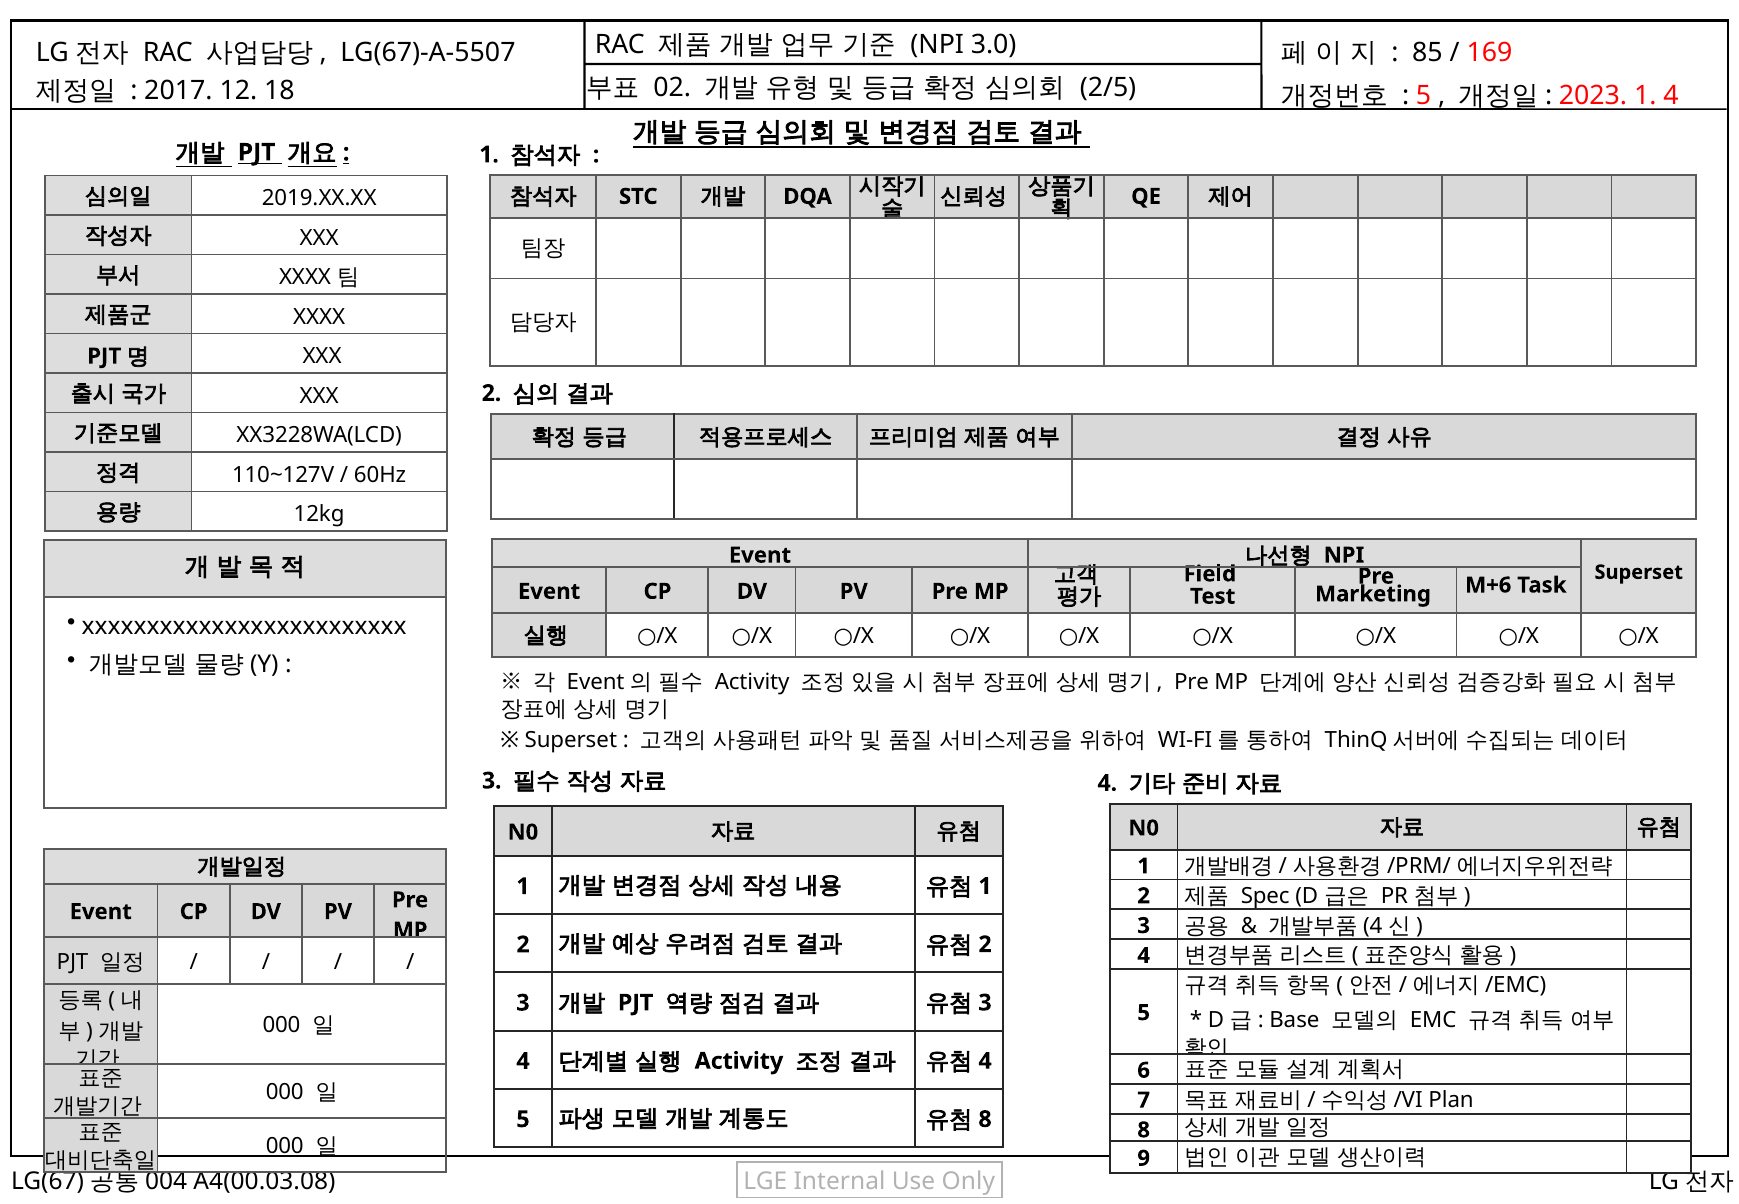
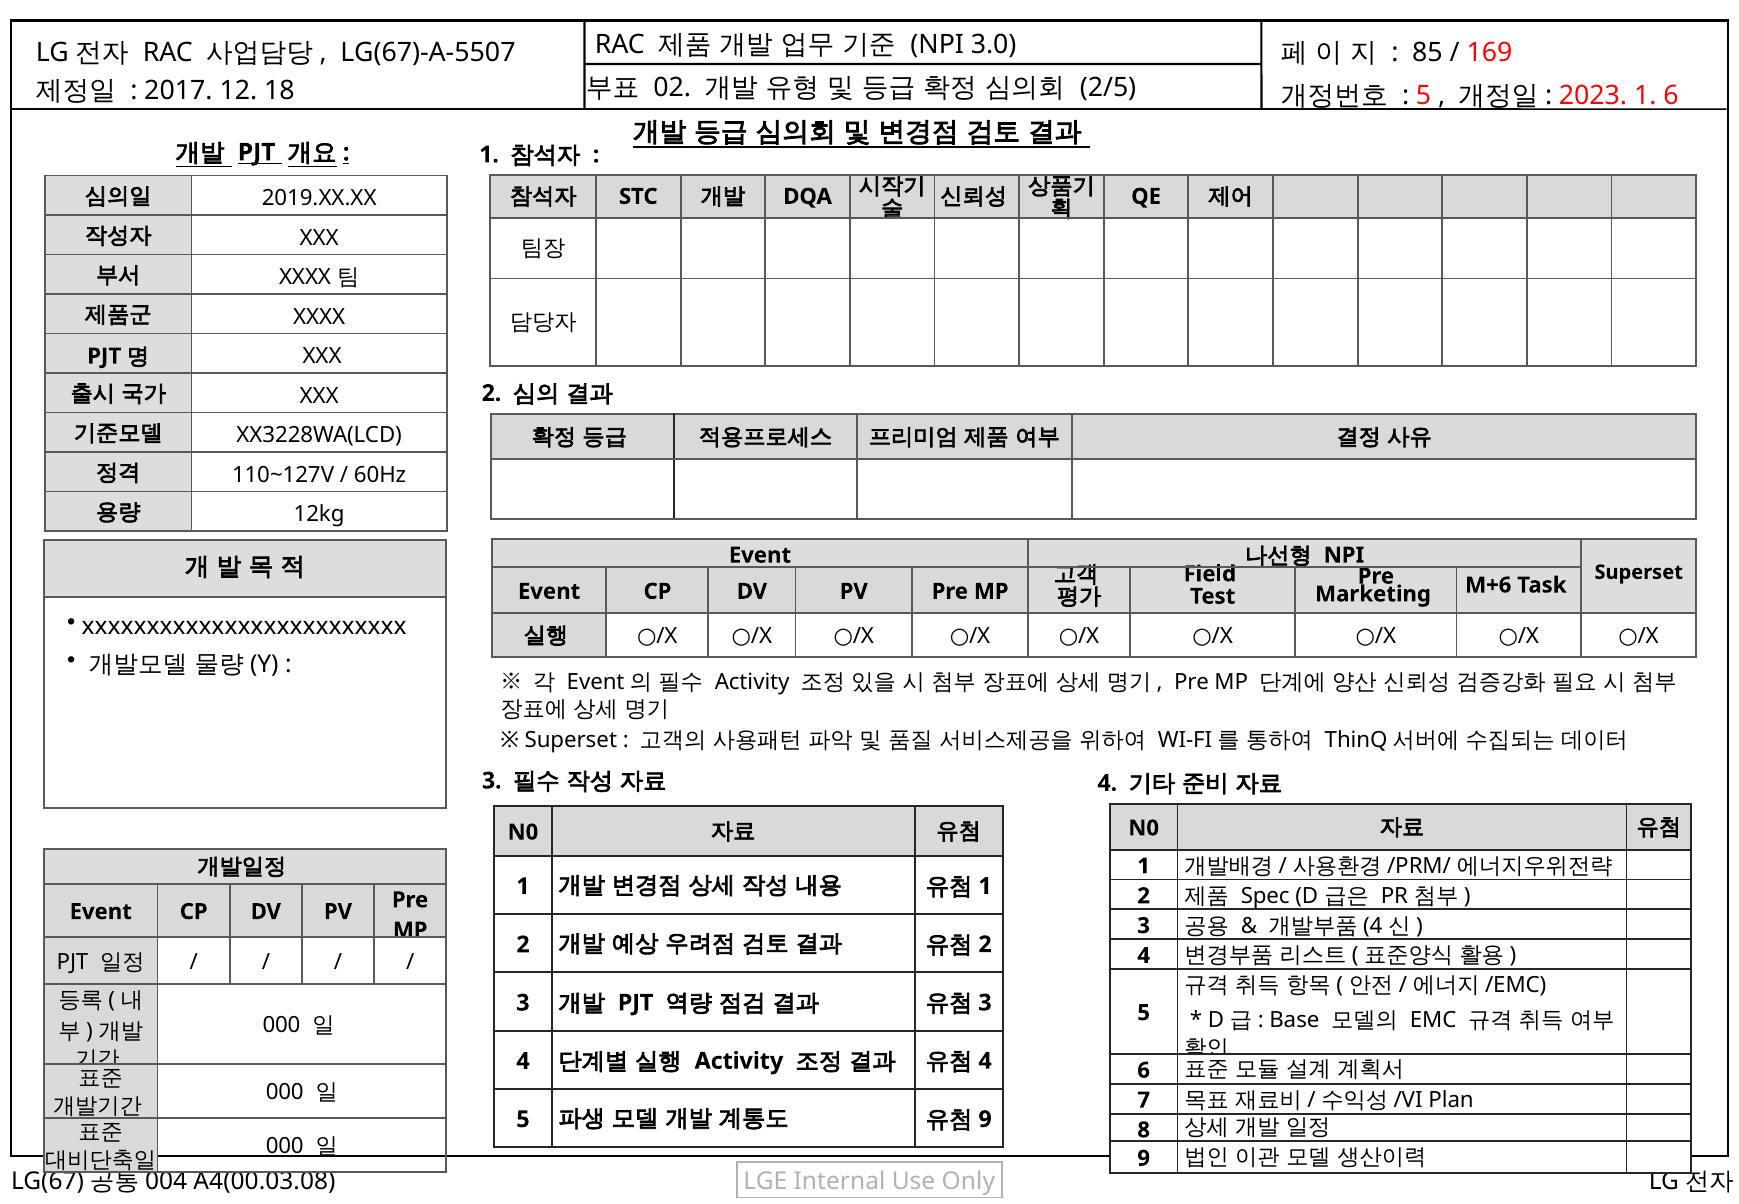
1 4: 4 -> 6 (1671, 96)
8: 8 -> 9 (985, 1119)
